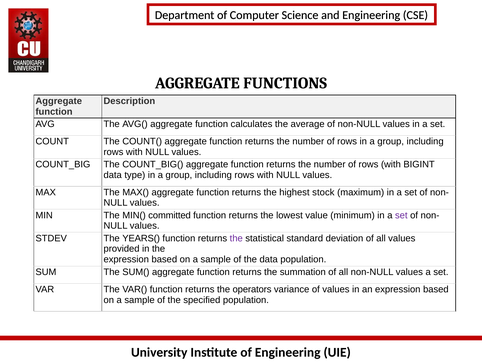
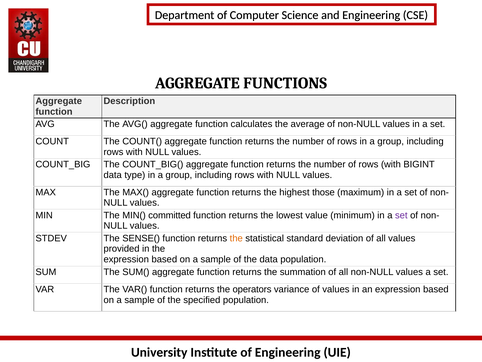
stock: stock -> those (323, 192)
YEARS(: YEARS( -> SENSE( (141, 238)
the colour: purple -> orange (236, 238)
